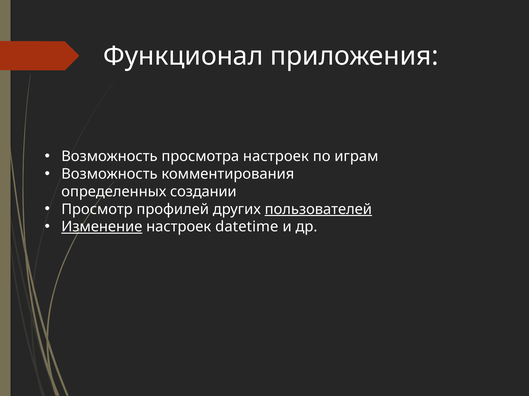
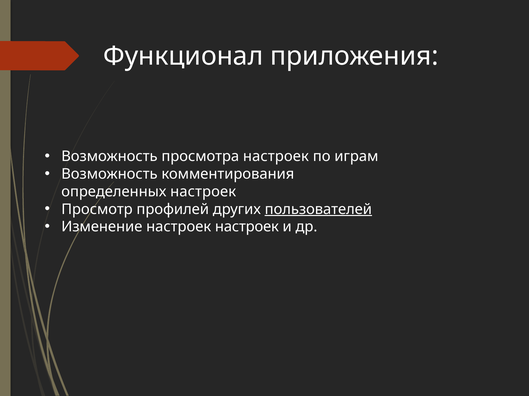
определенных создании: создании -> настроек (203, 192)
Изменение underline: present -> none (102, 227)
настроек datetime: datetime -> настроек (247, 227)
